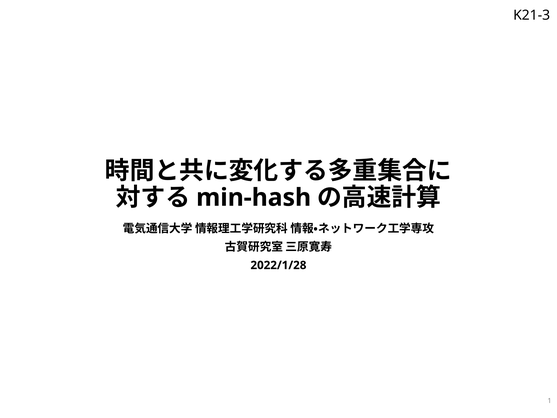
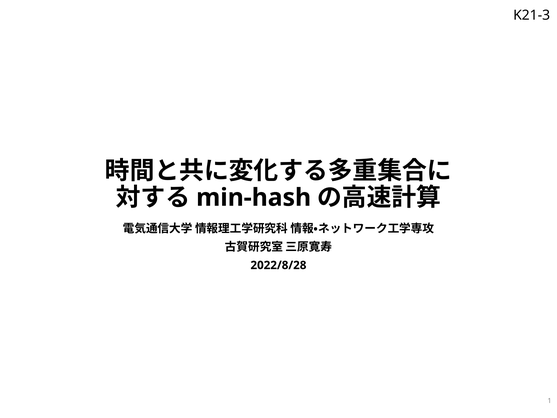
2022/1/28: 2022/1/28 -> 2022/8/28 (278, 265)
